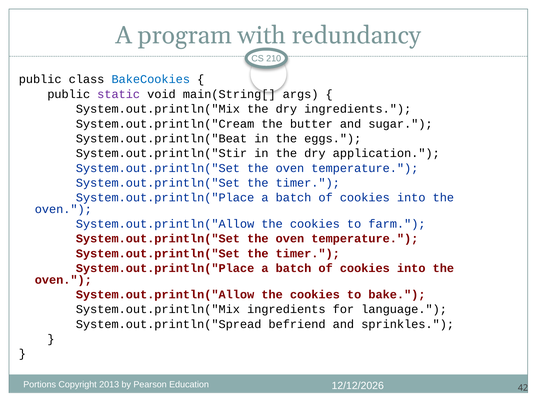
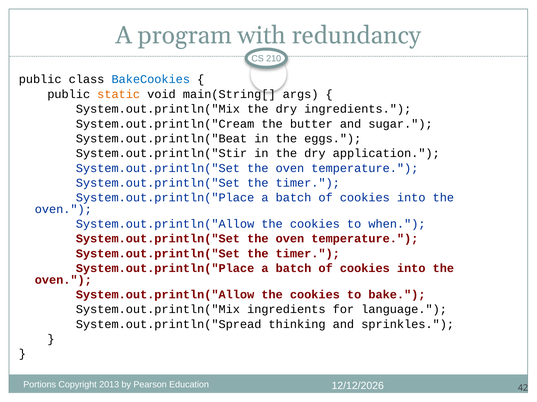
static colour: purple -> orange (119, 94)
farm: farm -> when (397, 224)
befriend: befriend -> thinking (297, 325)
